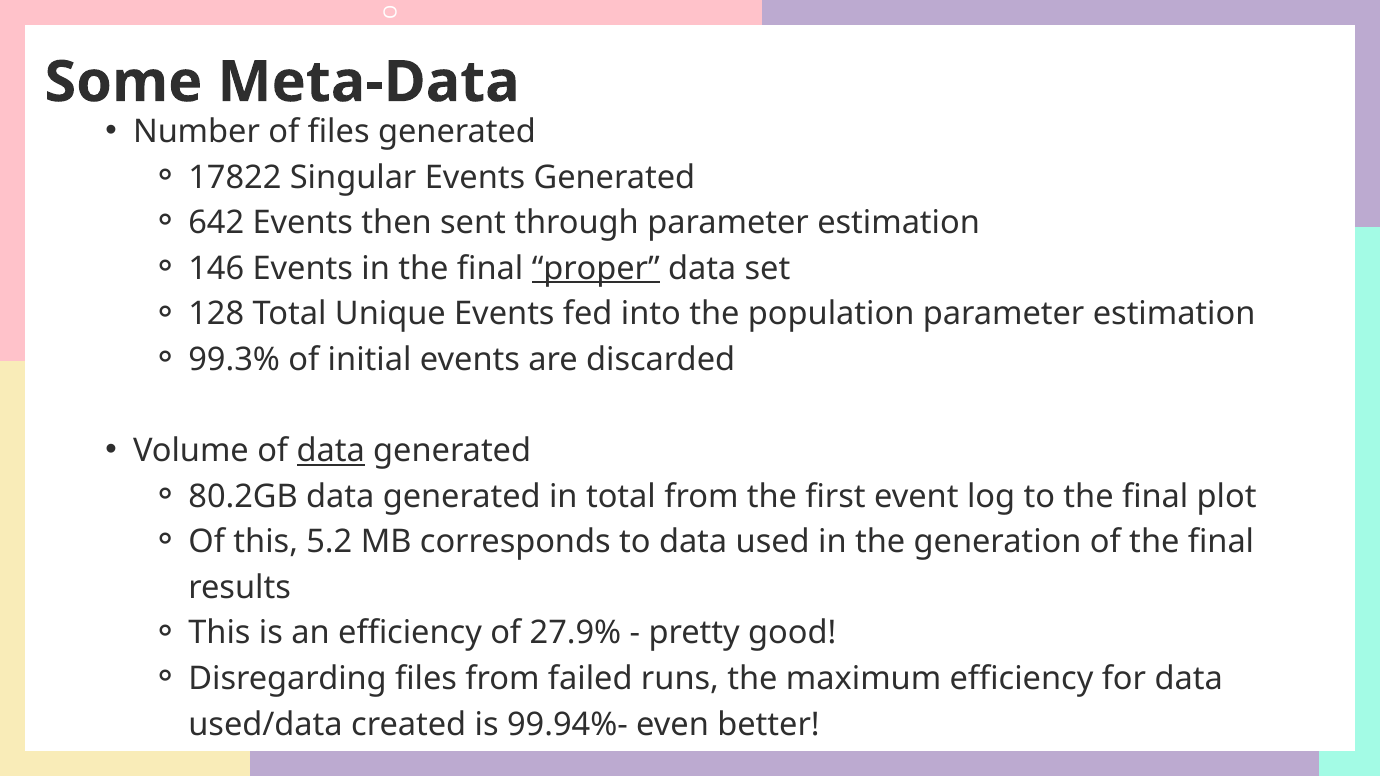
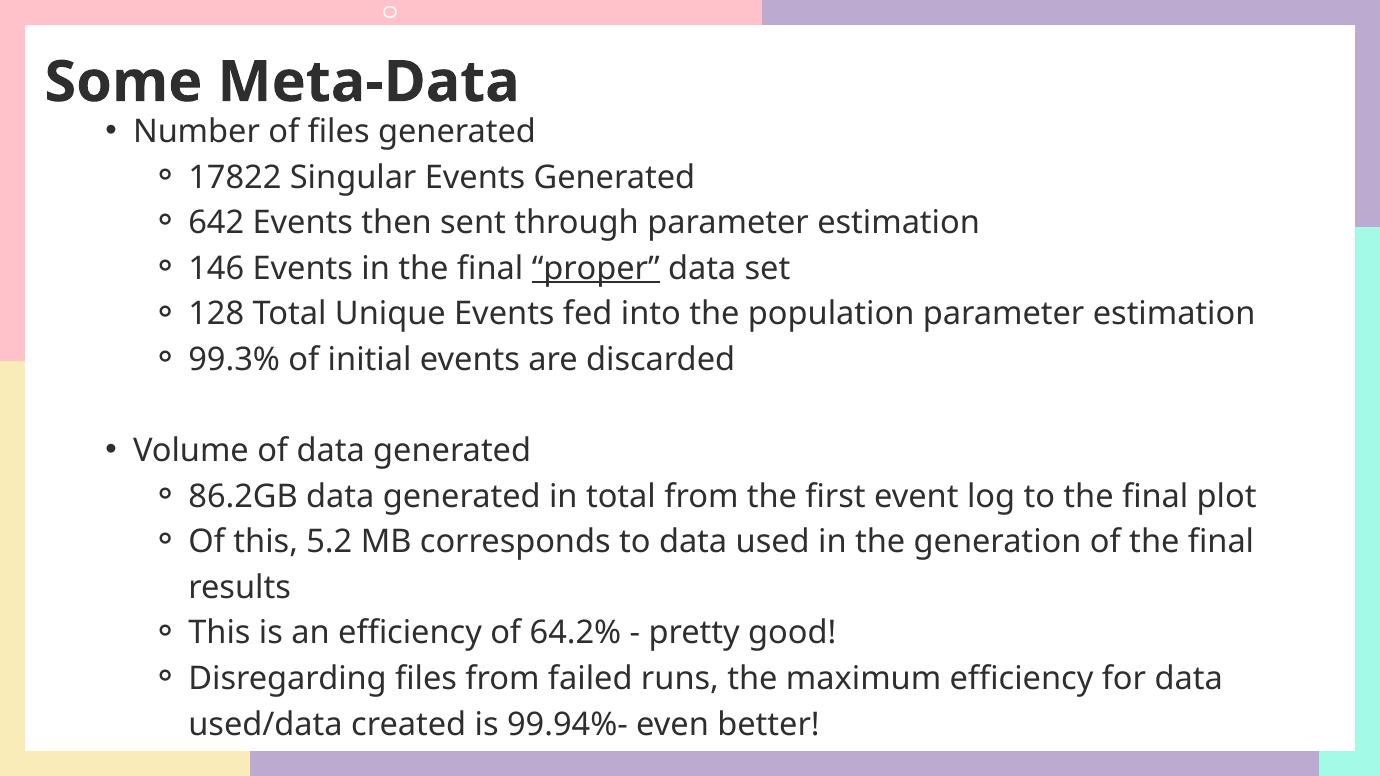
data underline: present -> none (331, 451)
80.2GB: 80.2GB -> 86.2GB (243, 497)
27.9%: 27.9% -> 64.2% (575, 633)
